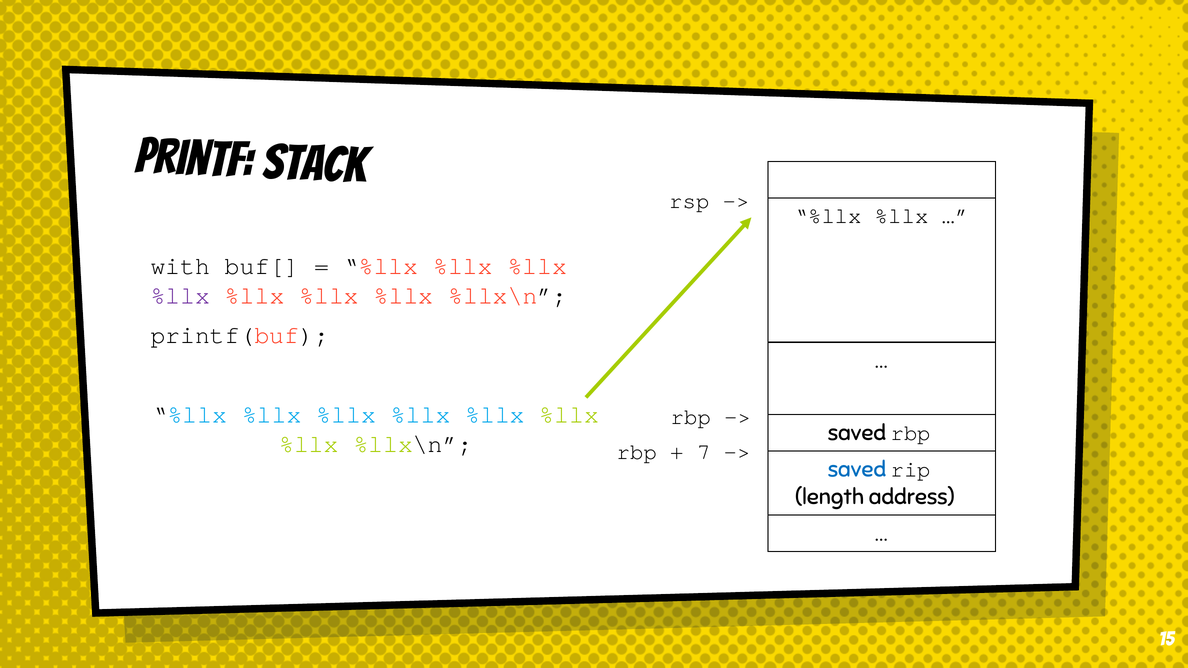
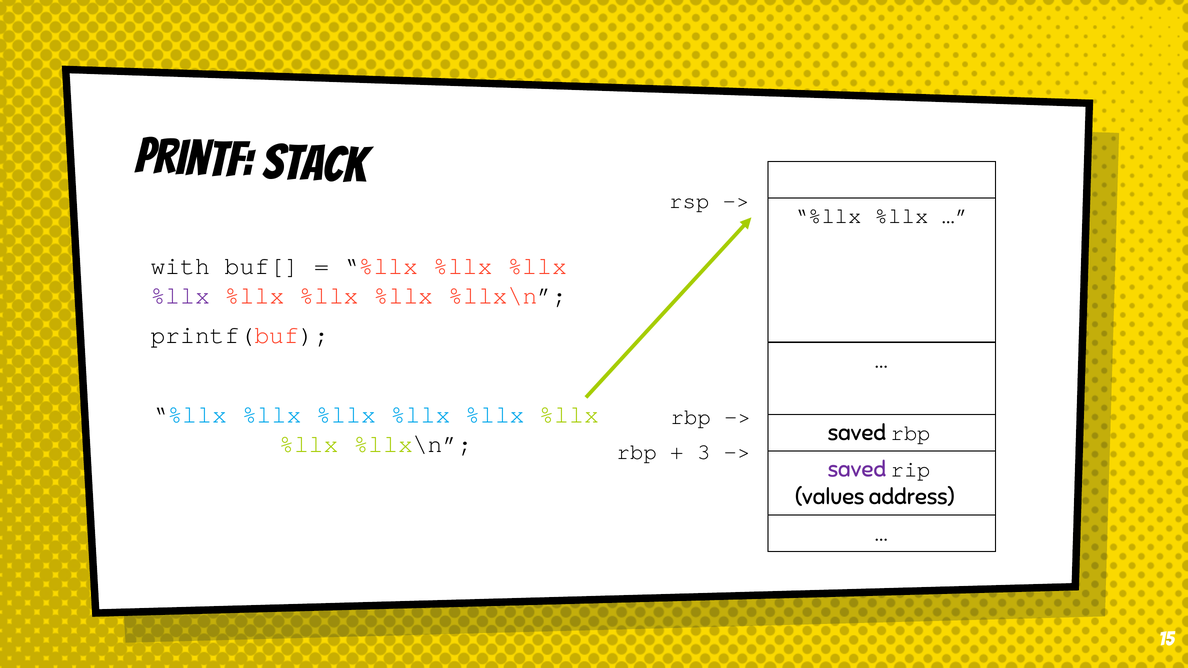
7: 7 -> 3 (704, 452)
saved colour: blue -> purple (857, 470)
length: length -> values (830, 497)
